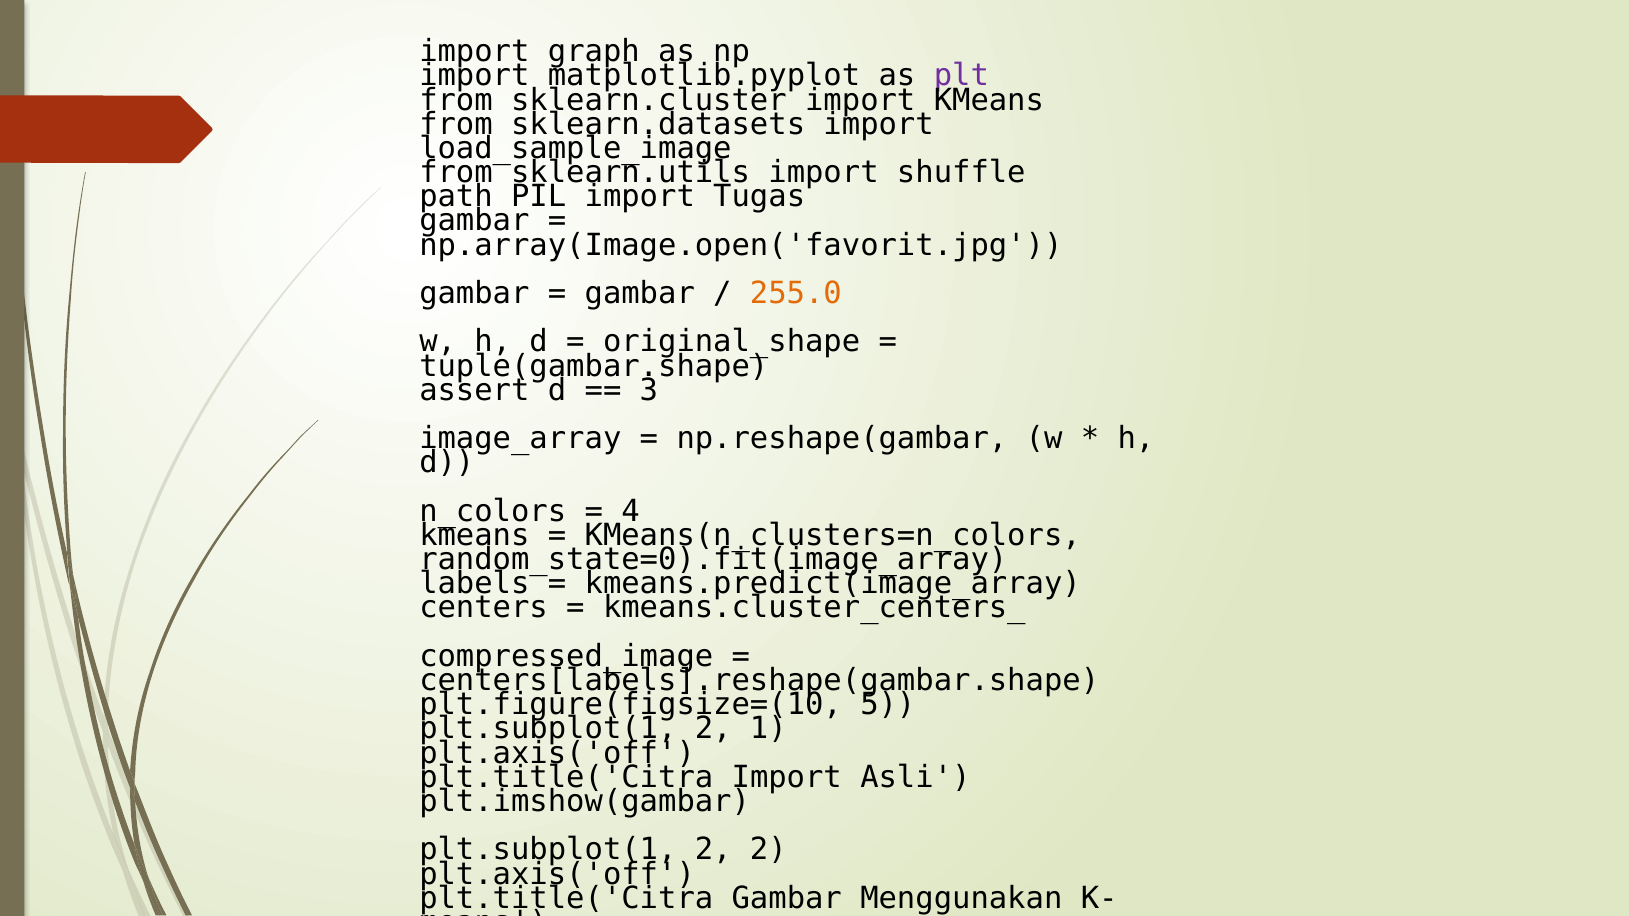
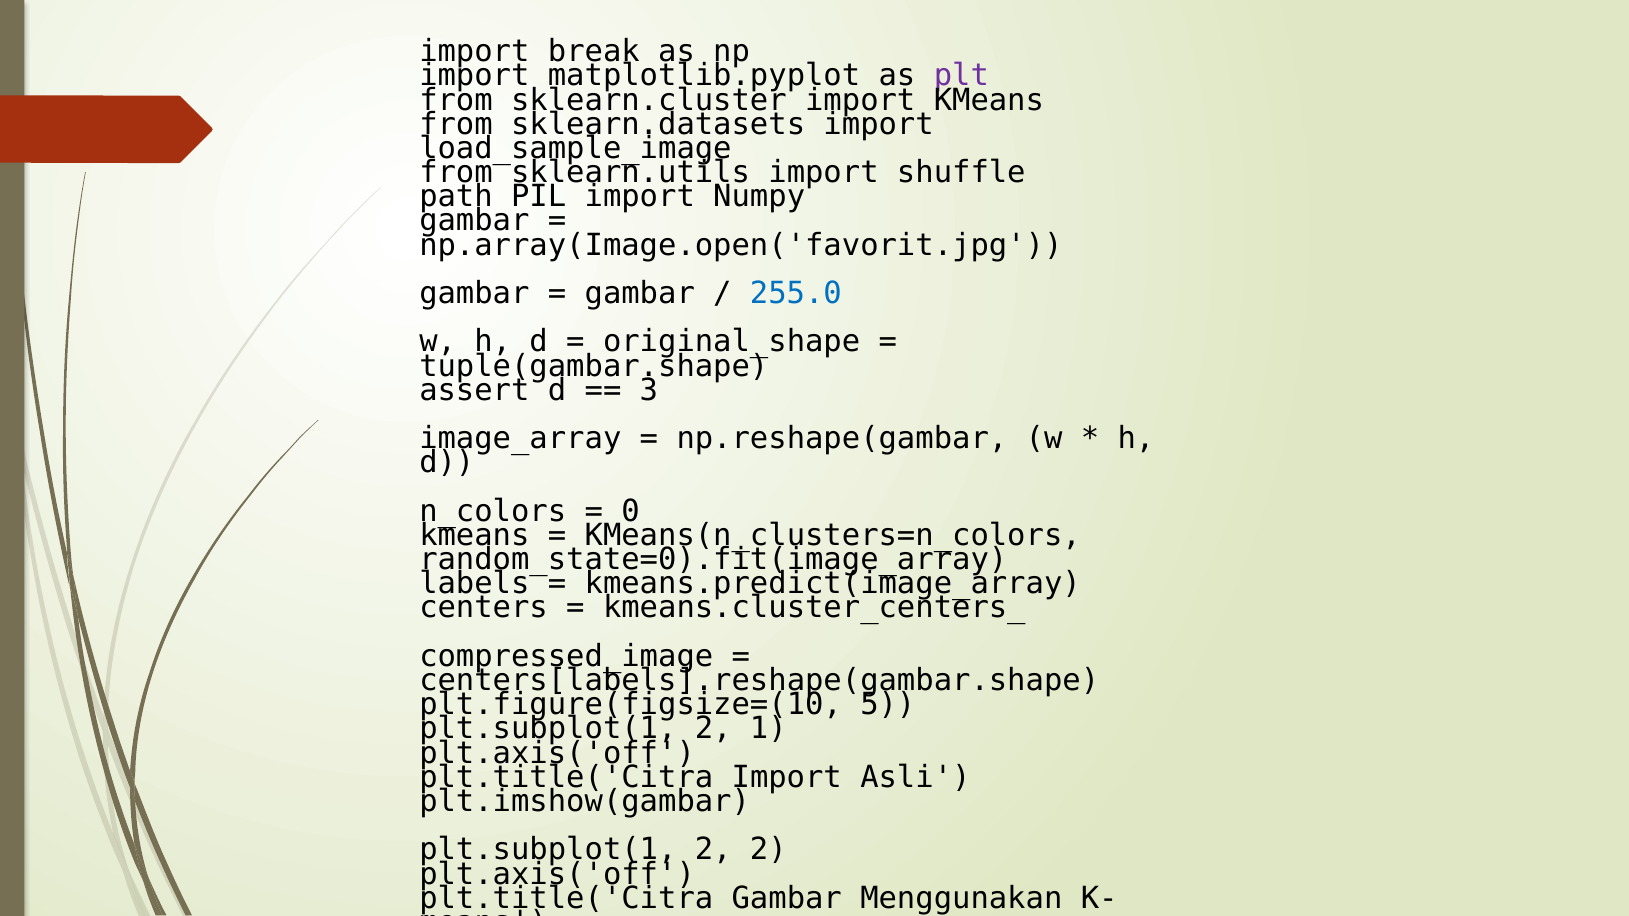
graph: graph -> break (594, 52)
Tugas: Tugas -> Numpy (759, 197)
255.0 colour: orange -> blue (796, 294)
4: 4 -> 0 (631, 511)
